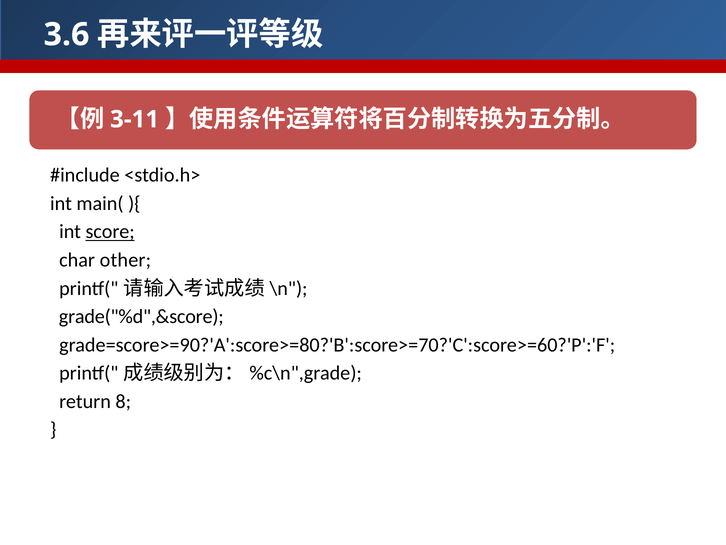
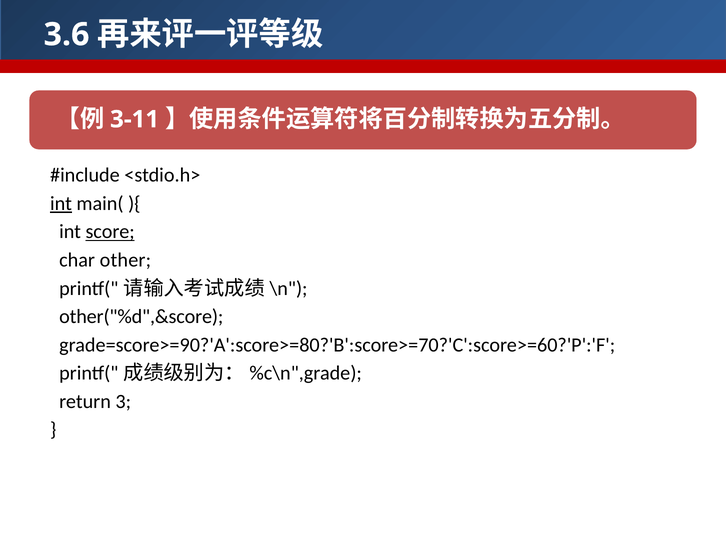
int underline: none -> present (61, 203)
grade("%d",&score: grade("%d",&score -> other("%d",&score (141, 316)
8: 8 -> 3 (123, 401)
